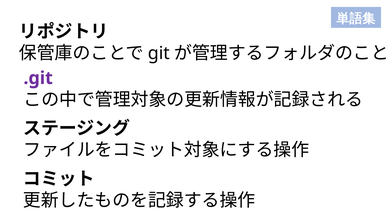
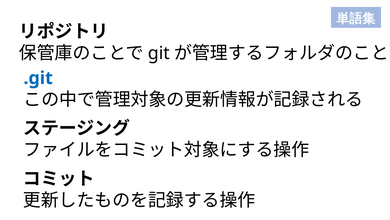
.git colour: purple -> blue (38, 78)
